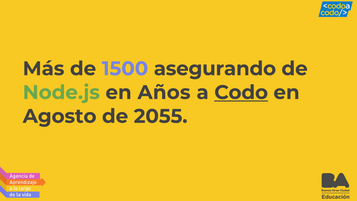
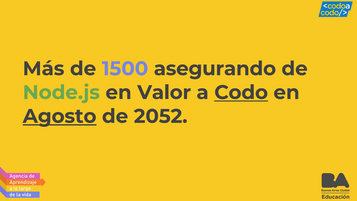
Años: Años -> Valor (164, 92)
Agosto underline: none -> present (60, 116)
2055: 2055 -> 2052 (161, 116)
